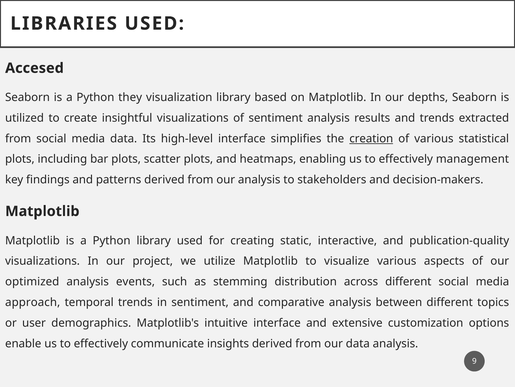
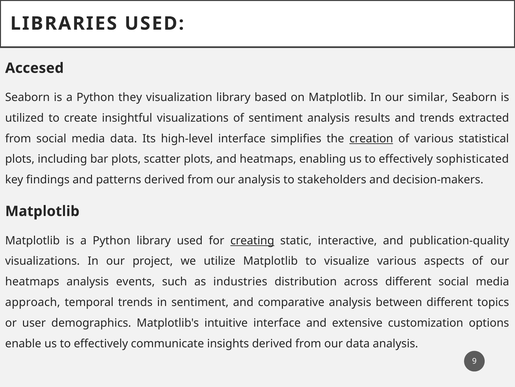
depths: depths -> similar (428, 97)
management: management -> sophisticated (472, 159)
creating underline: none -> present (252, 240)
optimized: optimized -> heatmaps (32, 281)
stemming: stemming -> industries (240, 281)
